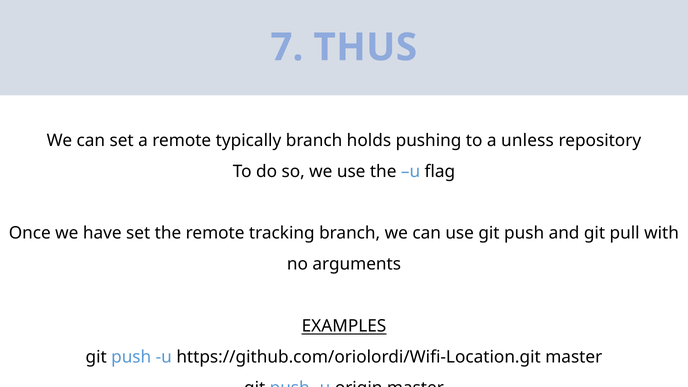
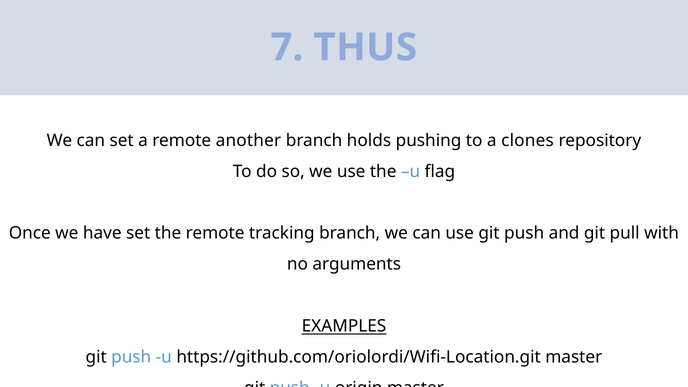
typically: typically -> another (248, 140)
unless: unless -> clones (527, 140)
